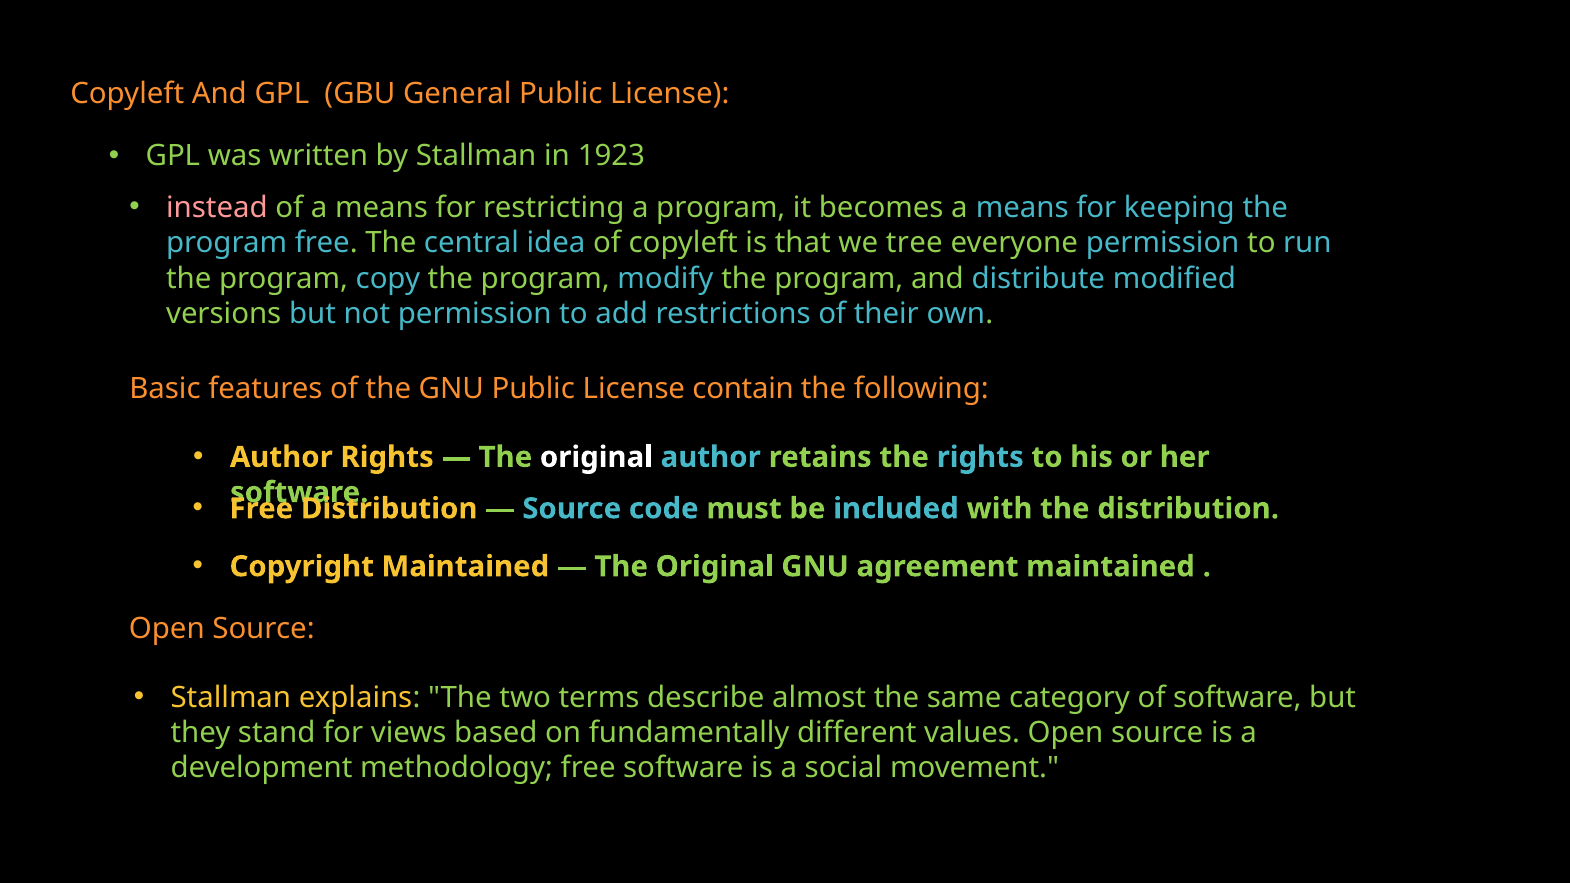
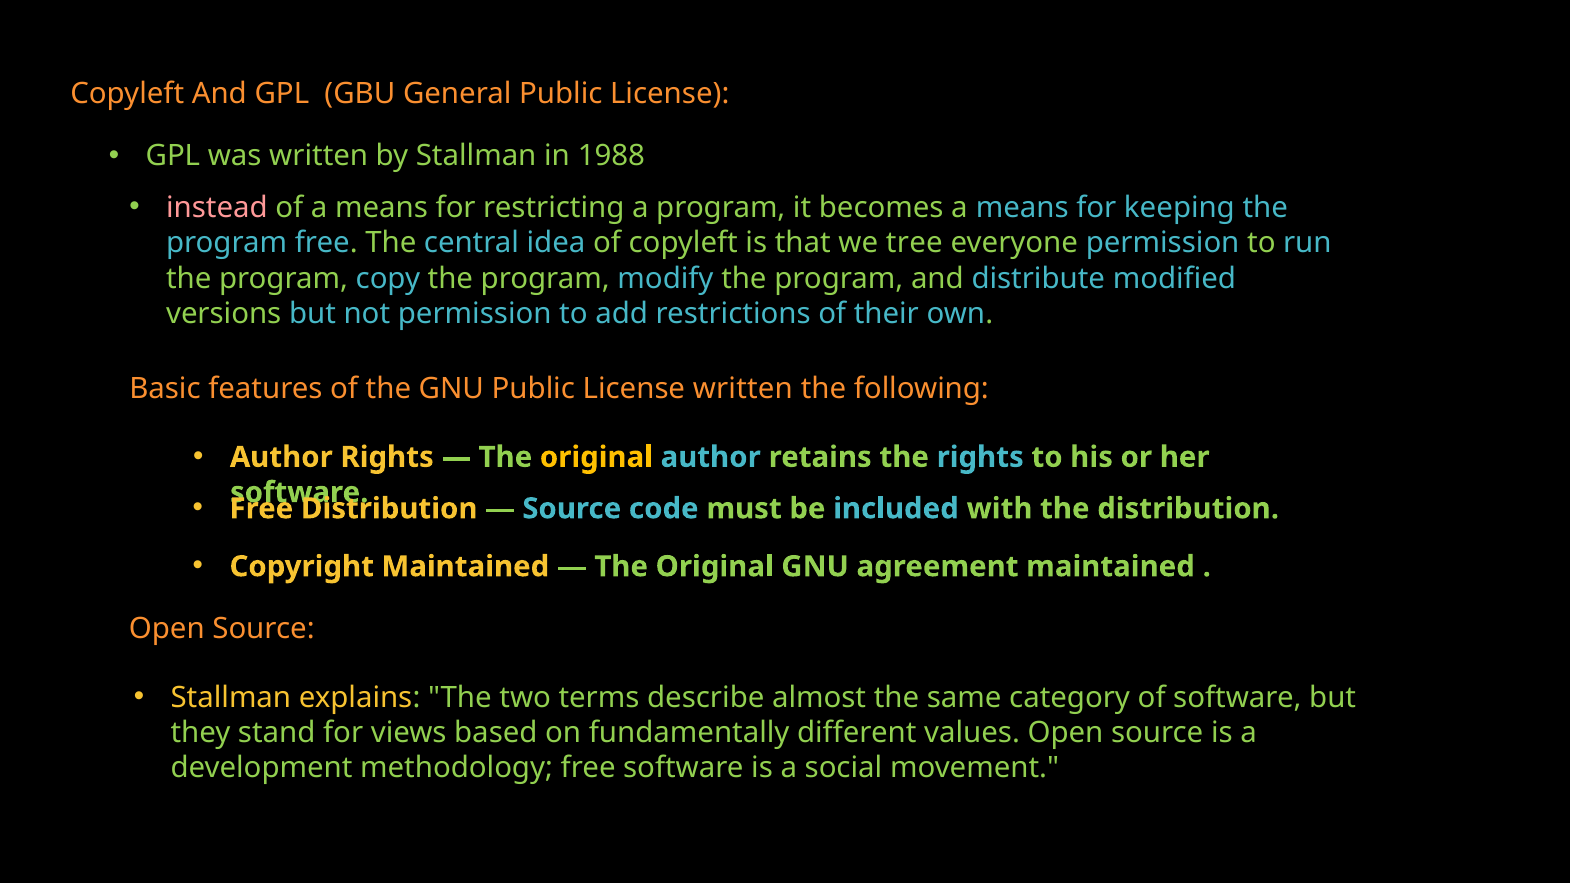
1923: 1923 -> 1988 (611, 156)
License contain: contain -> written (743, 389)
original colour: white -> yellow (596, 457)
